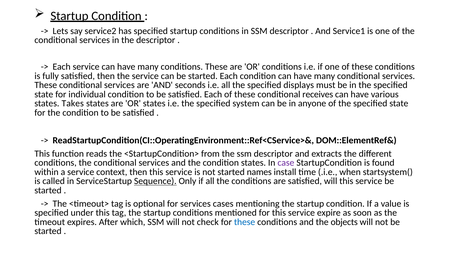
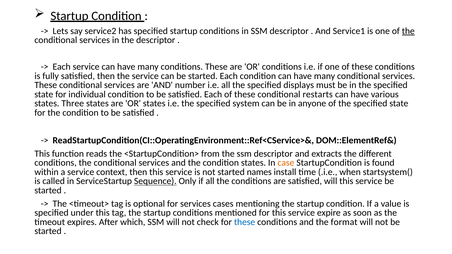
the underline: none -> present (408, 31)
seconds: seconds -> number (190, 85)
receives: receives -> restarts (318, 94)
Takes: Takes -> Three (73, 104)
case colour: purple -> orange (286, 163)
objects: objects -> format (344, 222)
